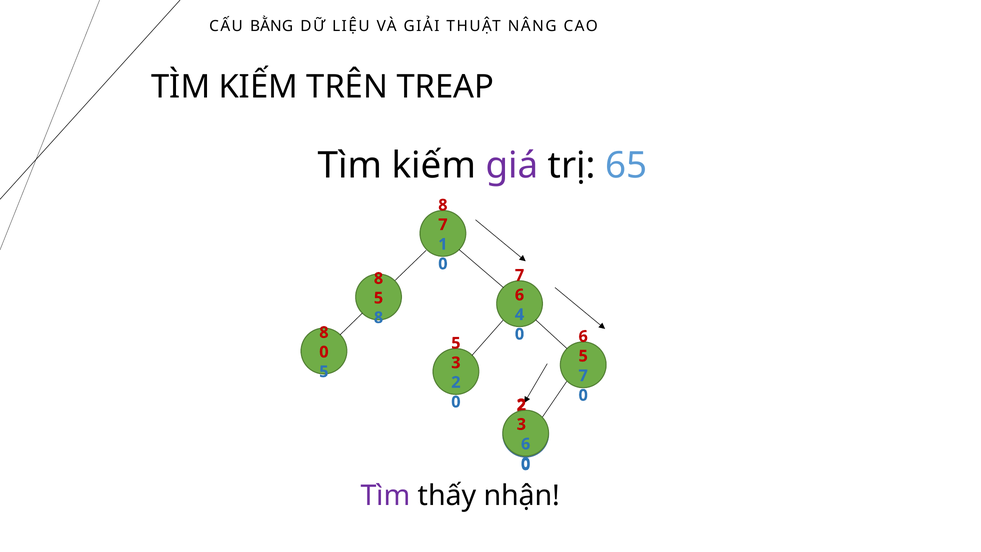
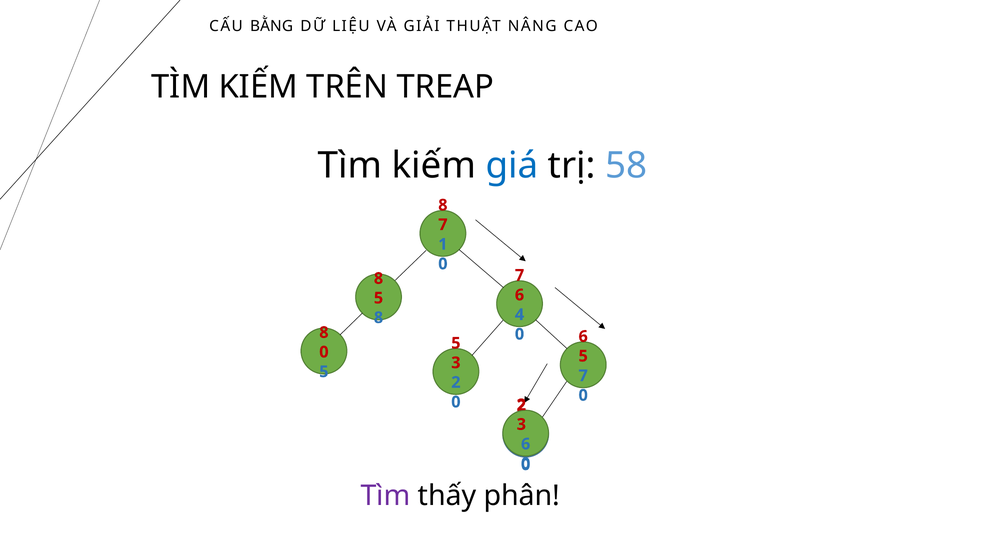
giá colour: purple -> blue (512, 166)
65: 65 -> 58 (626, 166)
nhận: nhận -> phân (522, 495)
